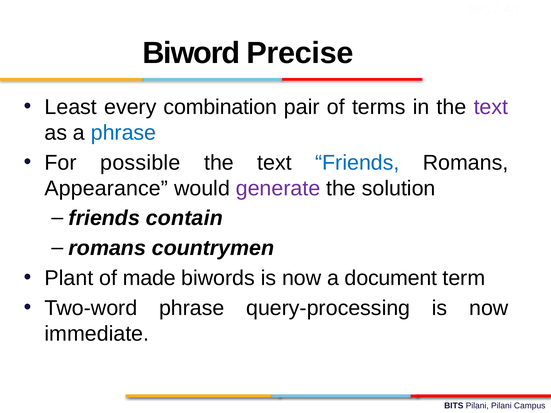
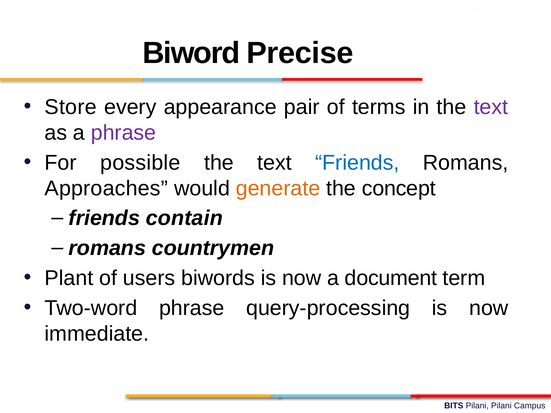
Least: Least -> Store (71, 107)
combination: combination -> appearance (220, 107)
phrase colour: blue -> purple (124, 133)
Appearance: Appearance -> Approaches (106, 188)
generate colour: purple -> orange (278, 188)
solution: solution -> concept (399, 188)
made: made -> users (149, 278)
